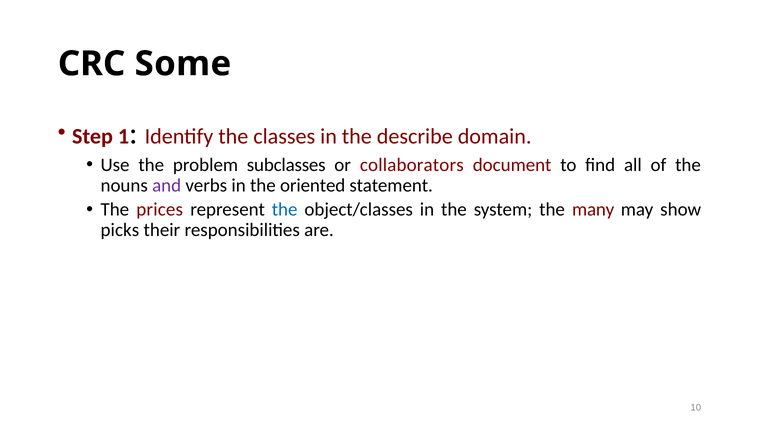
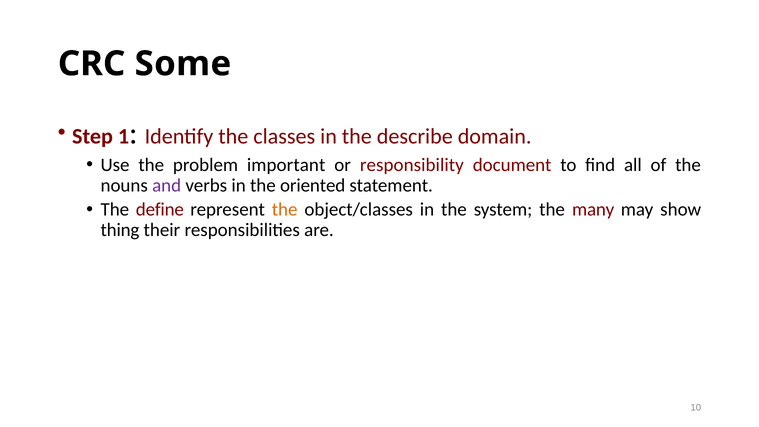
subclasses: subclasses -> important (286, 165)
collaborators: collaborators -> responsibility (412, 165)
prices: prices -> define (160, 210)
the colour: blue -> orange (285, 210)
picks: picks -> thing (120, 230)
